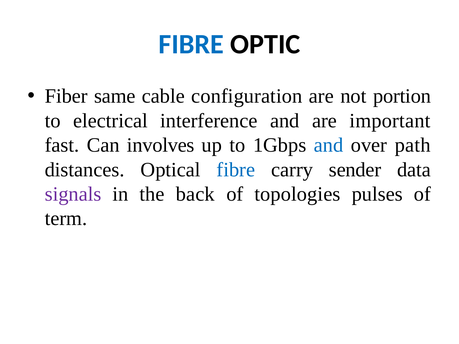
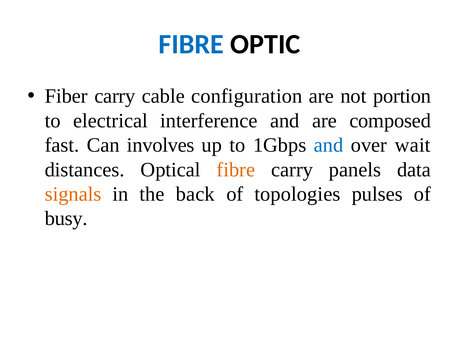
Fiber same: same -> carry (115, 96)
important: important -> composed (390, 121)
path: path -> wait (413, 145)
fibre colour: blue -> orange (236, 170)
sender: sender -> panels (355, 170)
signals colour: purple -> orange (73, 194)
term: term -> busy (66, 219)
